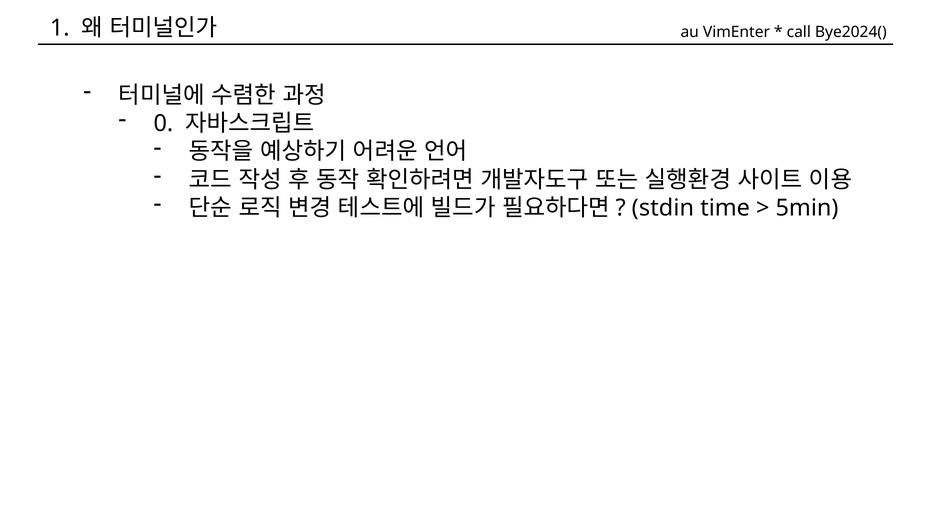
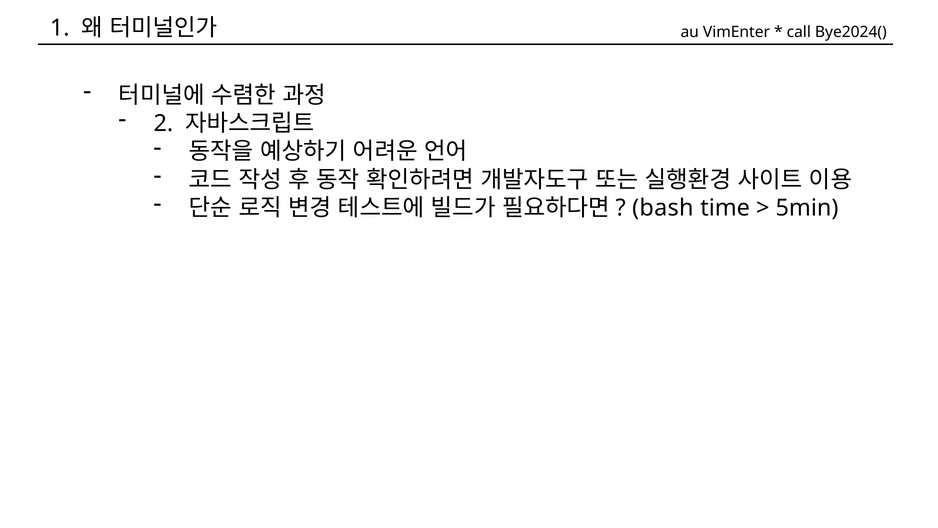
0: 0 -> 2 (163, 123)
stdin: stdin -> bash (663, 208)
